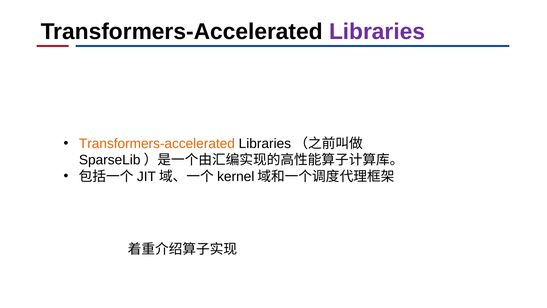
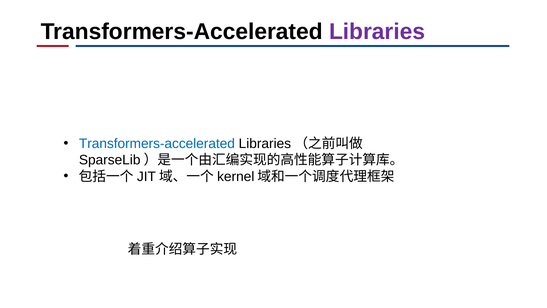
Transformers-accelerated colour: orange -> blue (157, 143)
